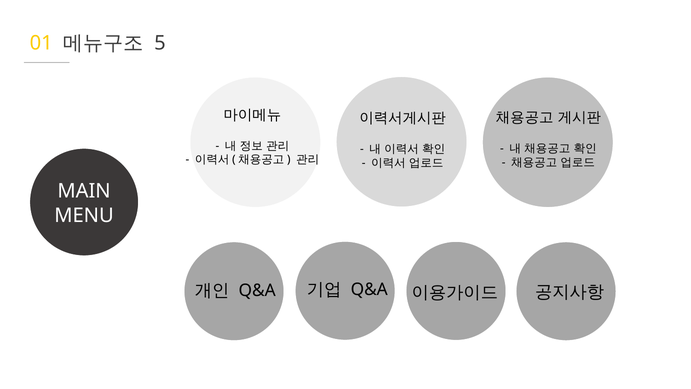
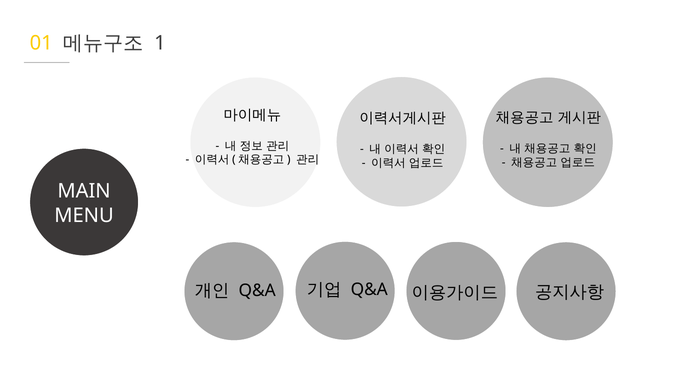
5: 5 -> 1 (160, 43)
